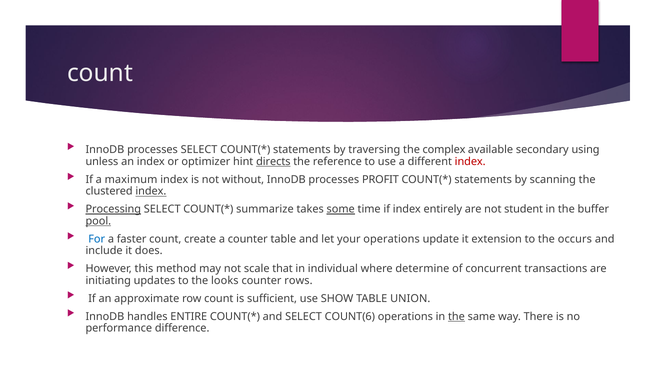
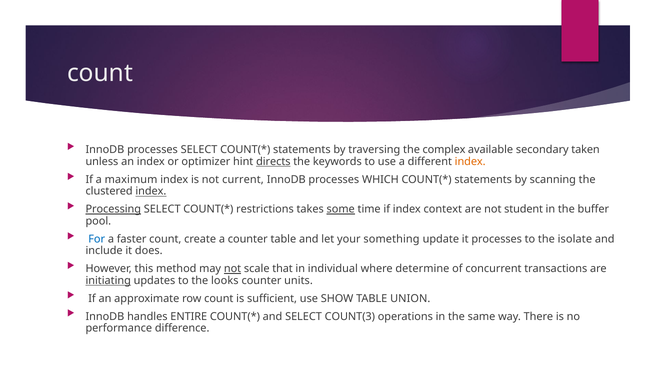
using: using -> taken (586, 150)
reference: reference -> keywords (337, 162)
index colour: red -> orange (470, 162)
without: without -> current (243, 180)
PROFIT: PROFIT -> WHICH (380, 180)
summarize: summarize -> restrictions (265, 209)
entirely: entirely -> context (443, 209)
pool underline: present -> none (98, 221)
your operations: operations -> something (392, 239)
it extension: extension -> processes (497, 239)
occurs: occurs -> isolate (575, 239)
not underline: none -> present (233, 269)
initiating underline: none -> present (108, 281)
rows: rows -> units (299, 281)
COUNT(6: COUNT(6 -> COUNT(3 (350, 316)
the underline: present -> none (456, 316)
